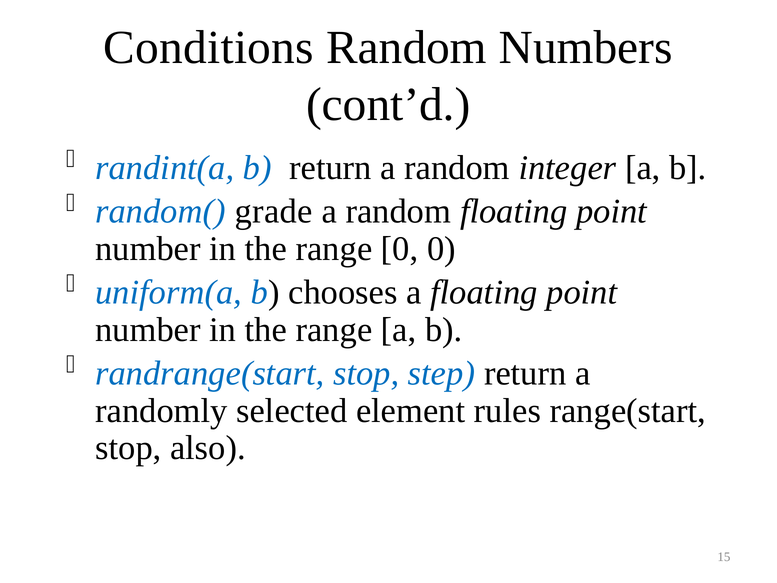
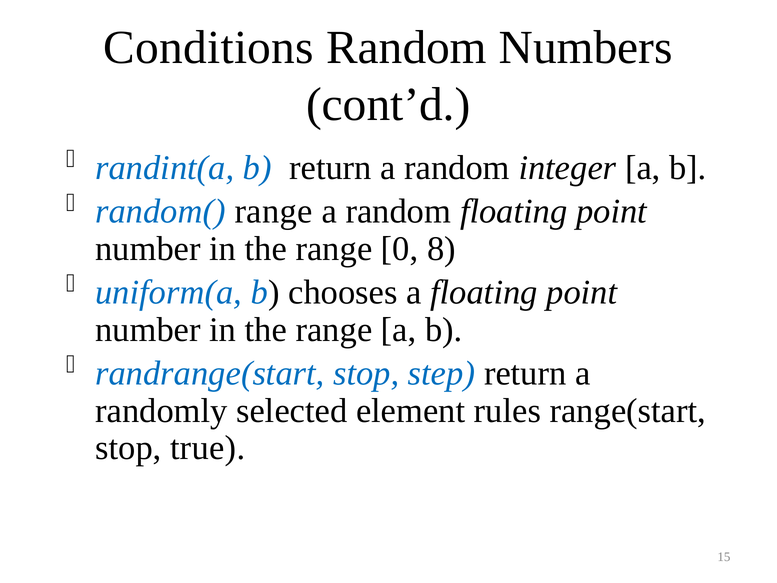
random( grade: grade -> range (274, 211)
0 0: 0 -> 8 (441, 249)
also: also -> true (208, 448)
